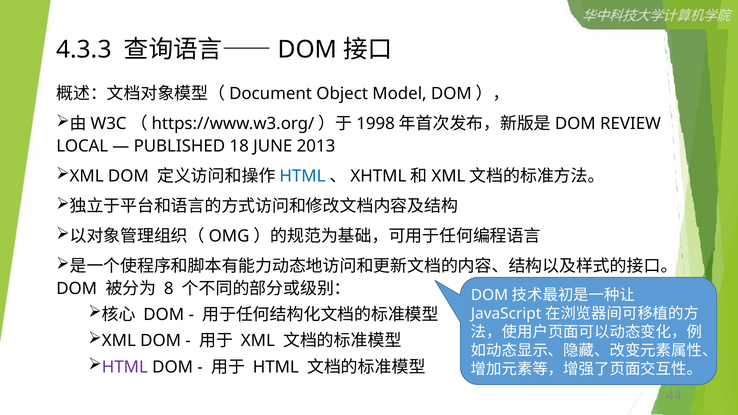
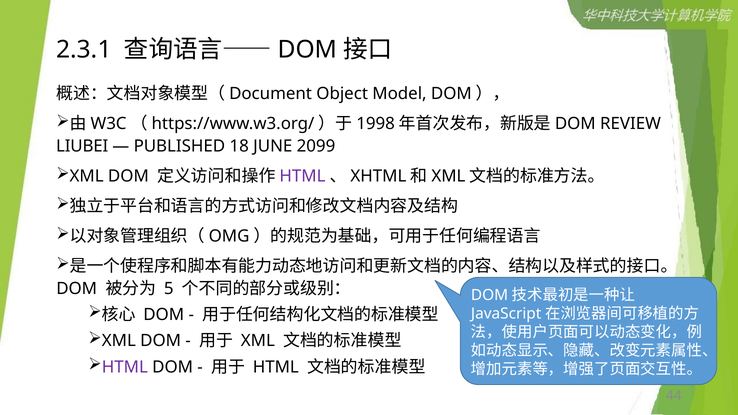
4.3.3: 4.3.3 -> 2.3.1 (84, 50)
LOCAL: LOCAL -> LIUBEI (82, 146)
2013: 2013 -> 2099 (316, 146)
HTML colour: blue -> purple (302, 176)
8: 8 -> 5 (169, 289)
